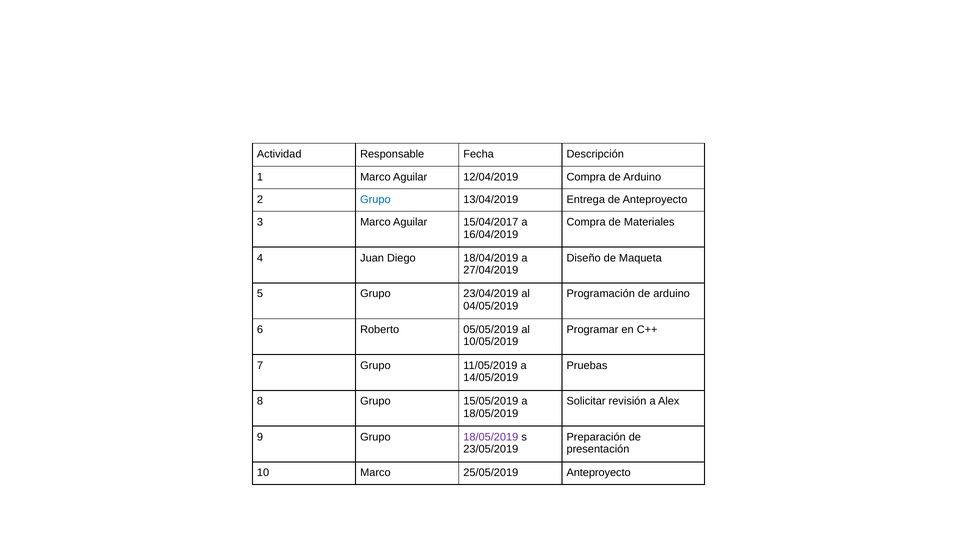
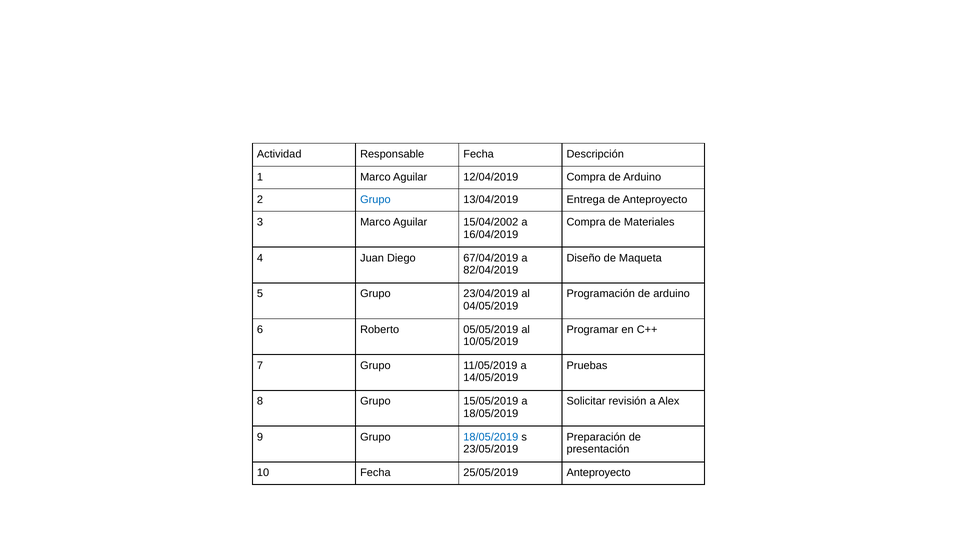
15/04/2017: 15/04/2017 -> 15/04/2002 (491, 222)
18/04/2019: 18/04/2019 -> 67/04/2019 (491, 258)
27/04/2019: 27/04/2019 -> 82/04/2019 (491, 270)
18/05/2019 colour: purple -> blue (491, 437)
10 Marco: Marco -> Fecha (375, 473)
